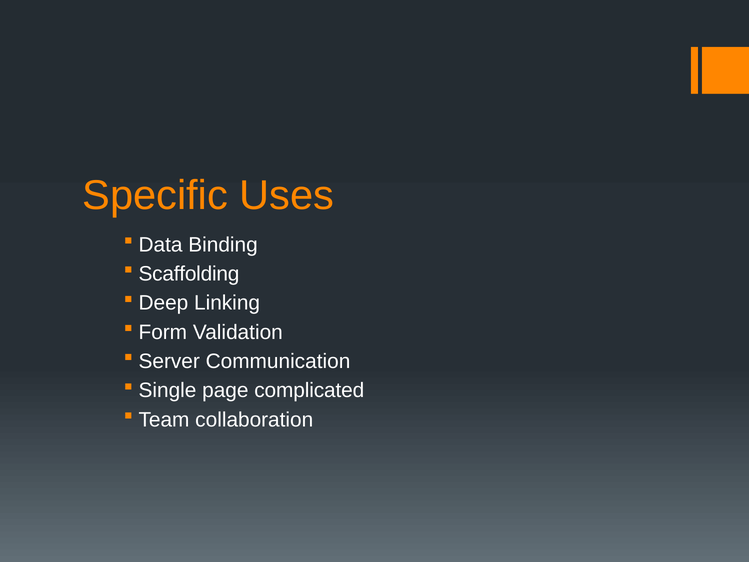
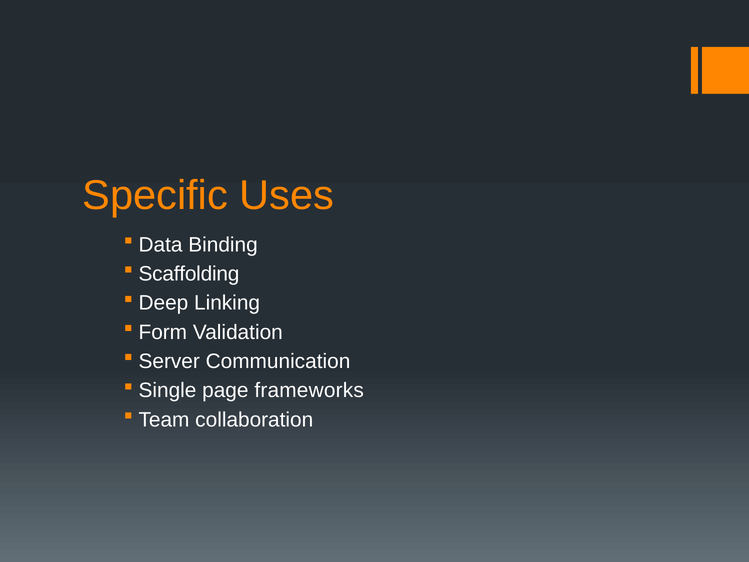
complicated: complicated -> frameworks (309, 390)
